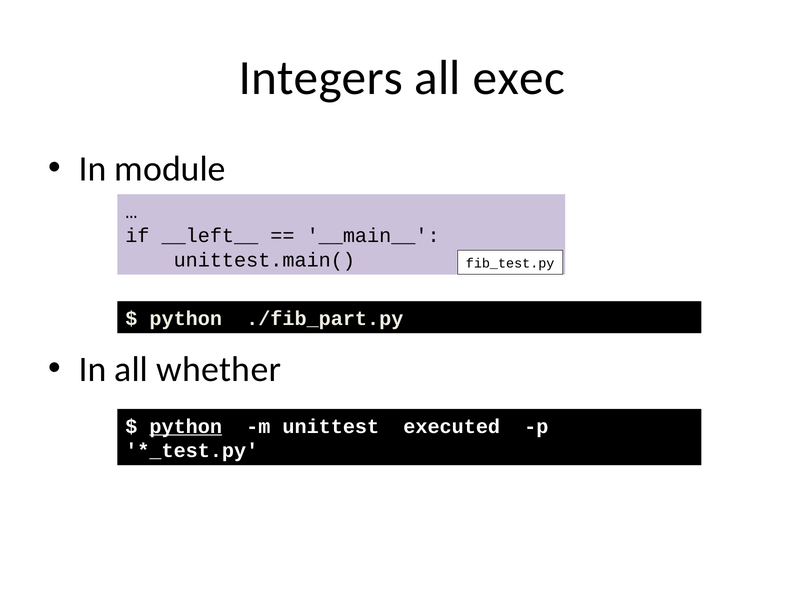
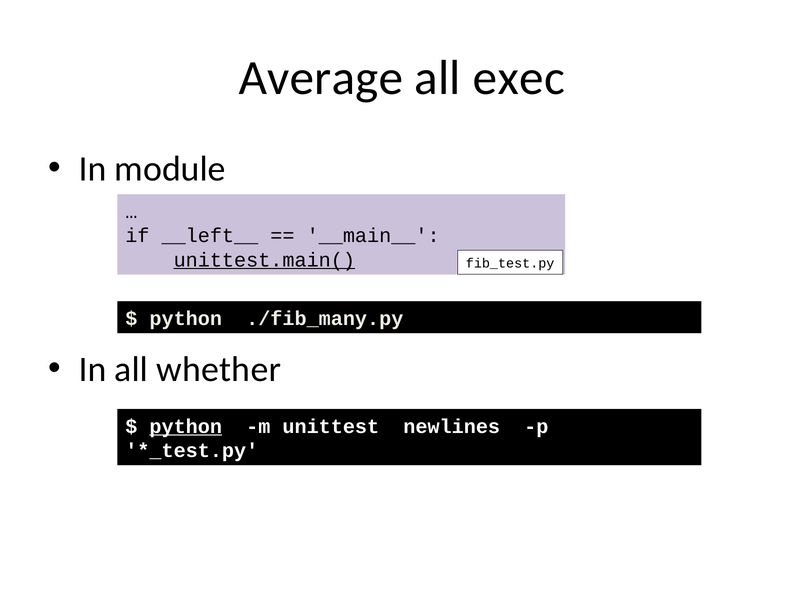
Integers: Integers -> Average (321, 78)
unittest.main( underline: none -> present (264, 260)
./fib_part.py: ./fib_part.py -> ./fib_many.py (325, 319)
executed: executed -> newlines (452, 427)
